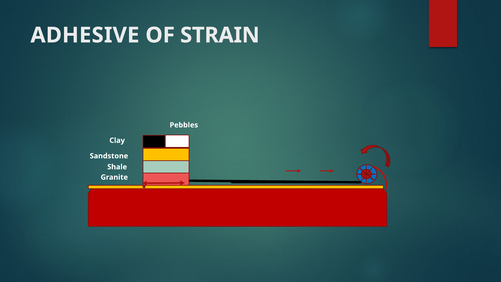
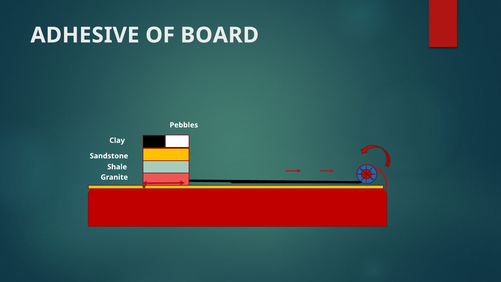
STRAIN: STRAIN -> BOARD (220, 35)
